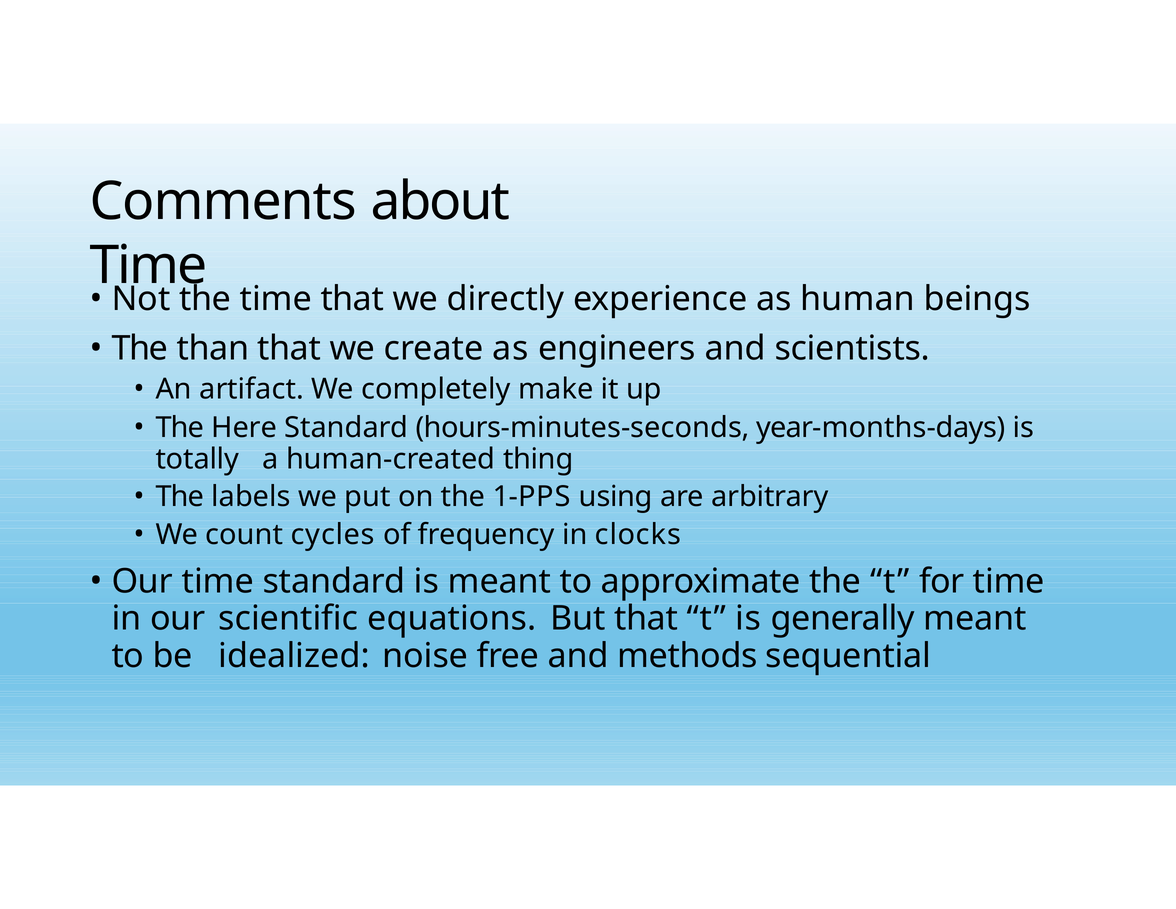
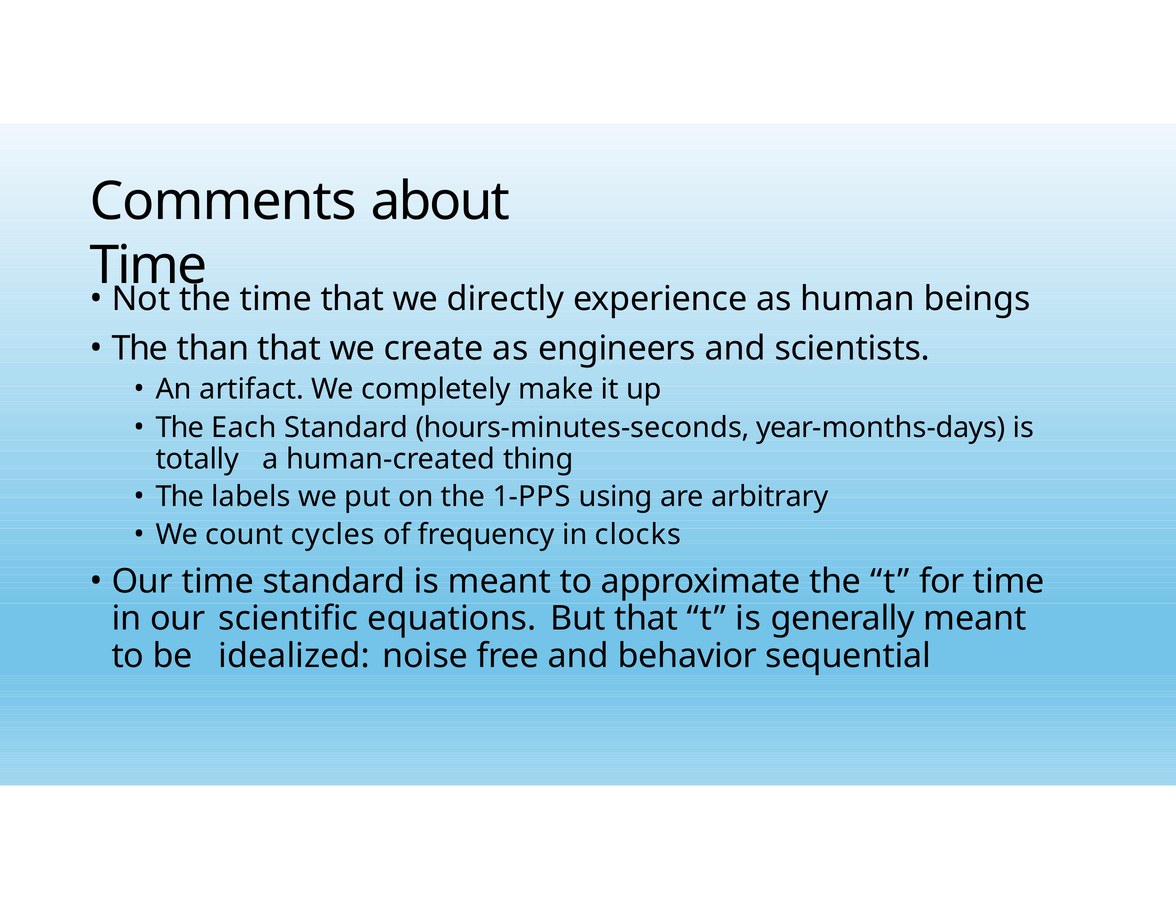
Here: Here -> Each (244, 427)
methods: methods -> behavior (687, 656)
